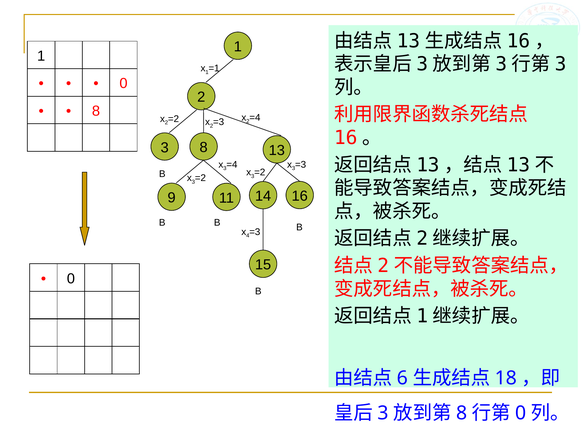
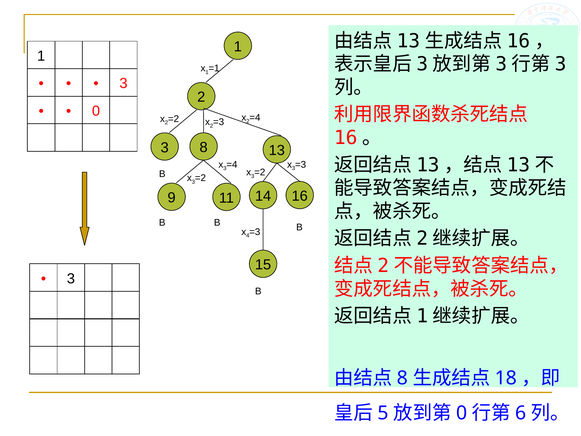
0: 0 -> 3 (123, 83)
8: 8 -> 0 (96, 111)
0: 0 -> 3 (71, 278)
6: 6 -> 8 (403, 378)
3: 3 -> 5 (383, 413)
8: 8 -> 0 (462, 413)
0: 0 -> 6 (521, 413)
